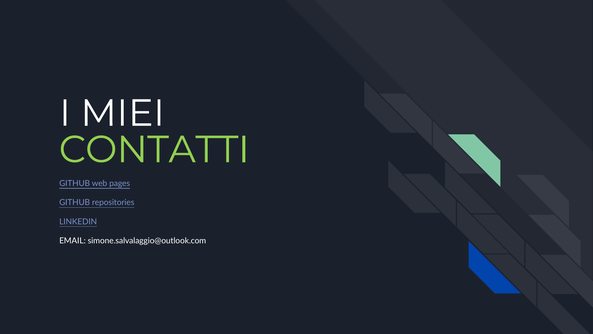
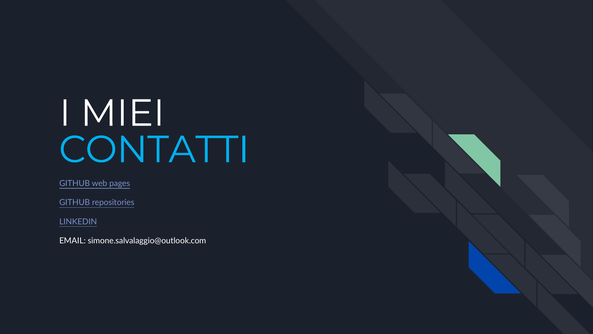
CONTATTI colour: light green -> light blue (154, 149)
